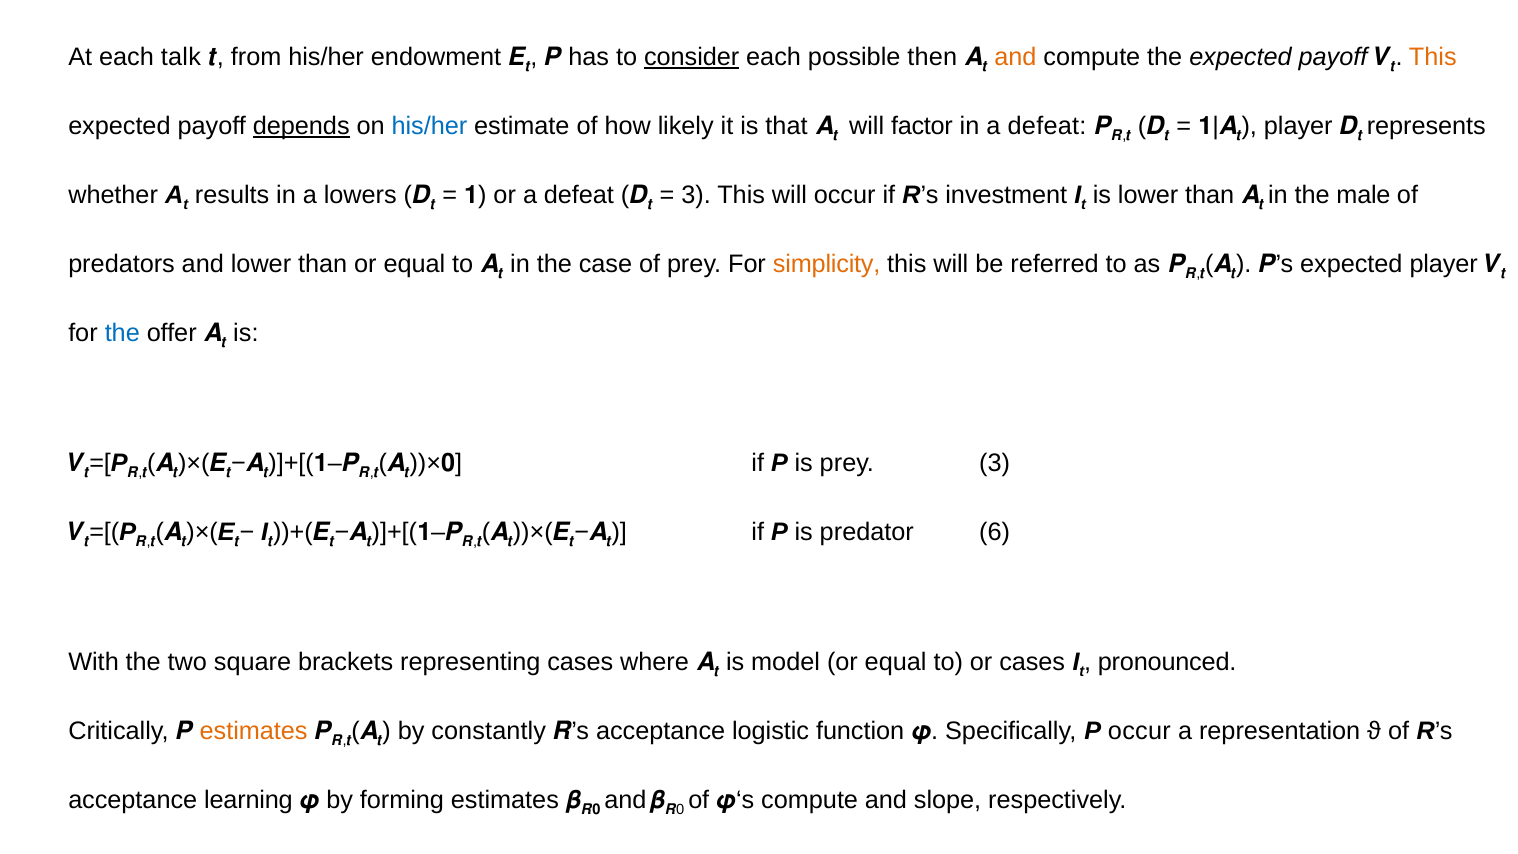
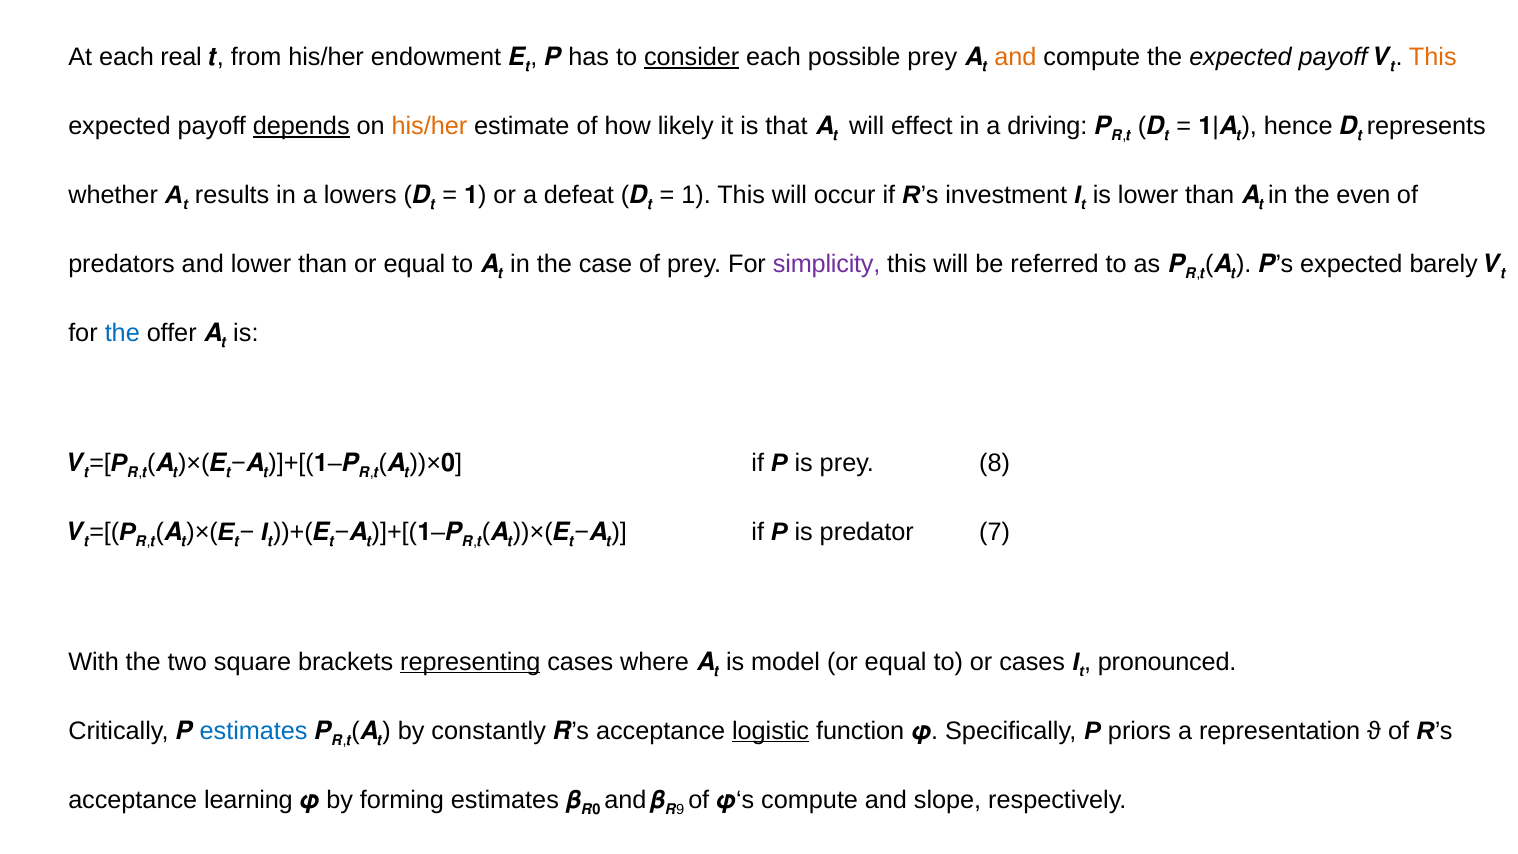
talk: talk -> real (181, 57)
possible then: then -> prey (932, 57)
his/her colour: blue -> orange (429, 126)
factor: factor -> effect (922, 126)
in a defeat: defeat -> driving (1047, 126)
player: player -> hence (1298, 126)
3: 3 -> 1 (696, 195)
male: male -> even (1363, 195)
simplicity colour: orange -> purple (827, 264)
expected player: player -> barely (1444, 264)
prey 3: 3 -> 8 (995, 463)
6: 6 -> 7 (995, 532)
representing underline: none -> present (470, 662)
estimates colour: orange -> blue (254, 731)
P occur: occur -> priors (1140, 731)
logistic underline: none -> present (771, 731)
0: 0 -> 9 (680, 809)
